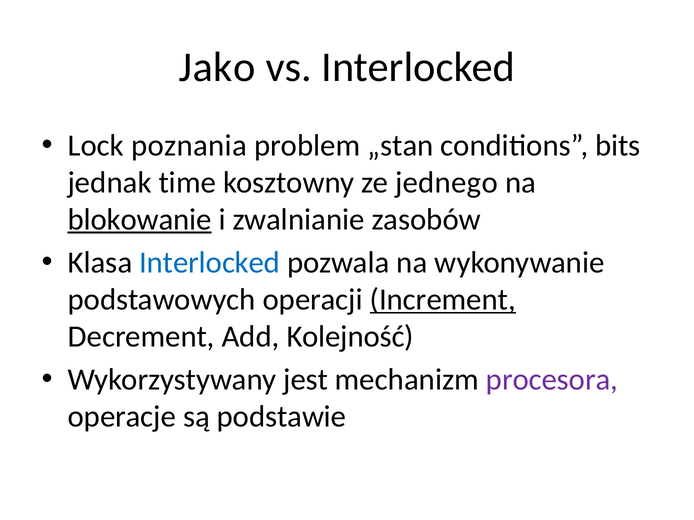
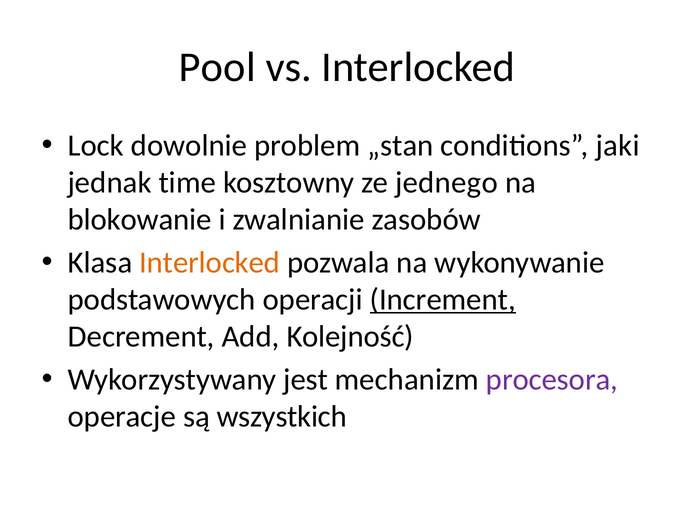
Jako: Jako -> Pool (217, 67)
poznania: poznania -> dowolnie (189, 146)
bits: bits -> jaki (618, 146)
blokowanie underline: present -> none (140, 220)
Interlocked colour: blue -> orange (210, 263)
podstawie: podstawie -> wszystkich (282, 417)
